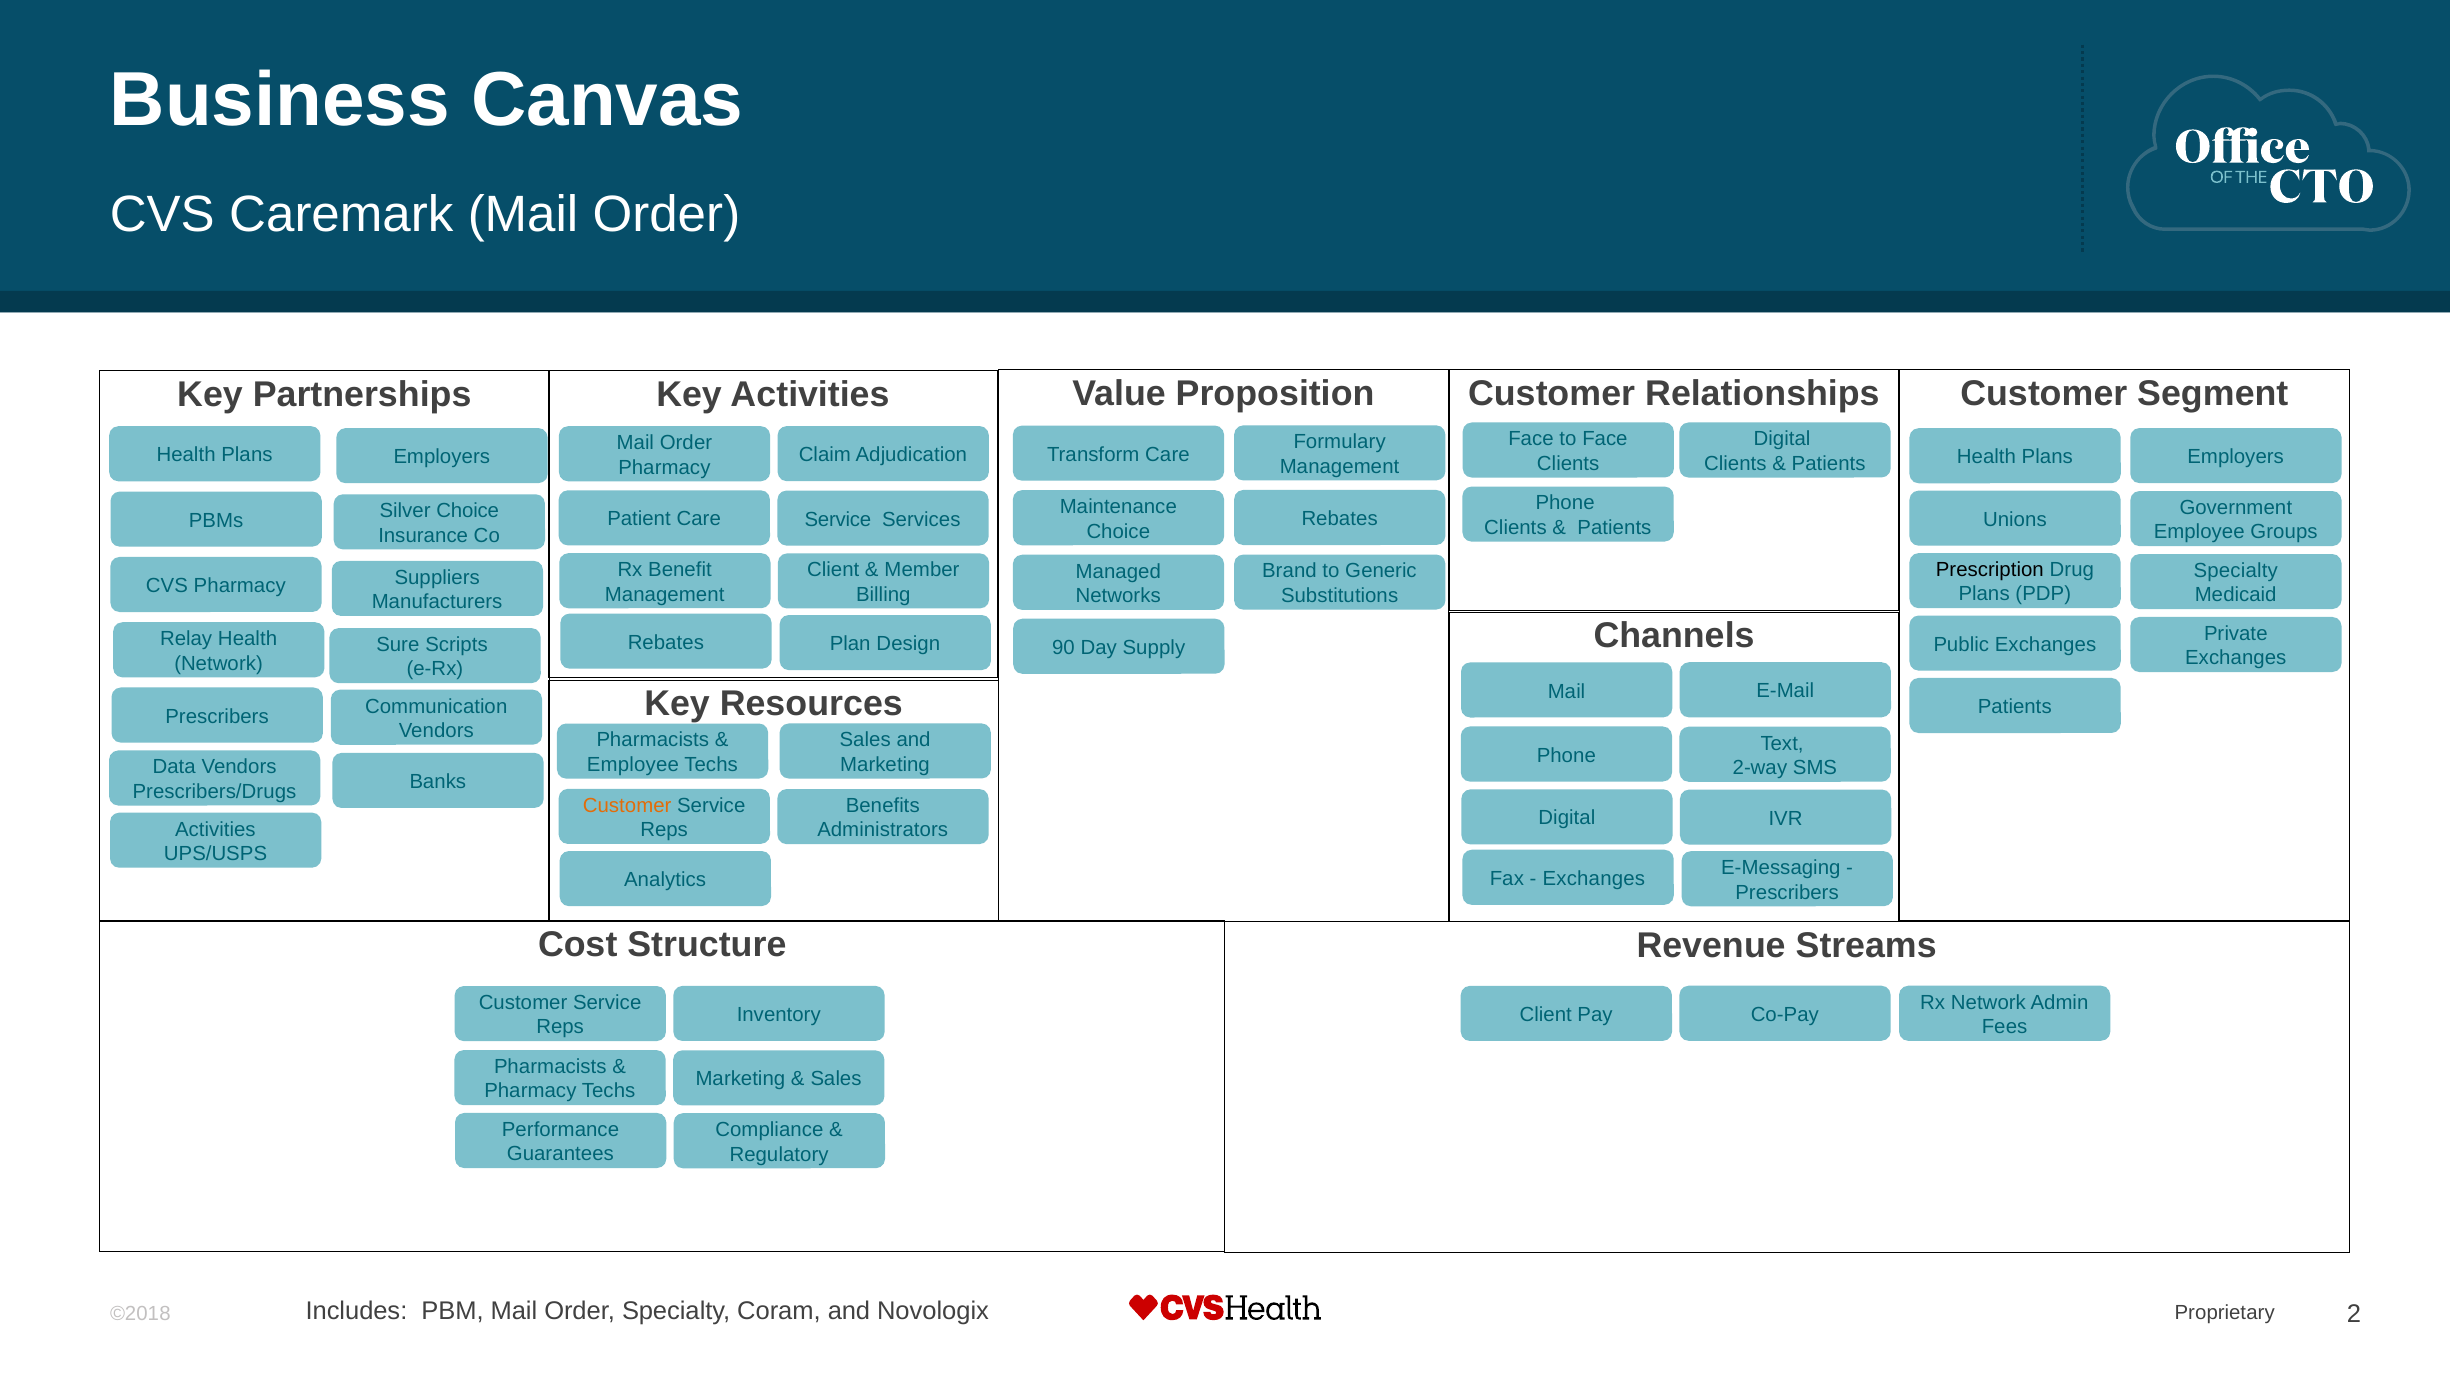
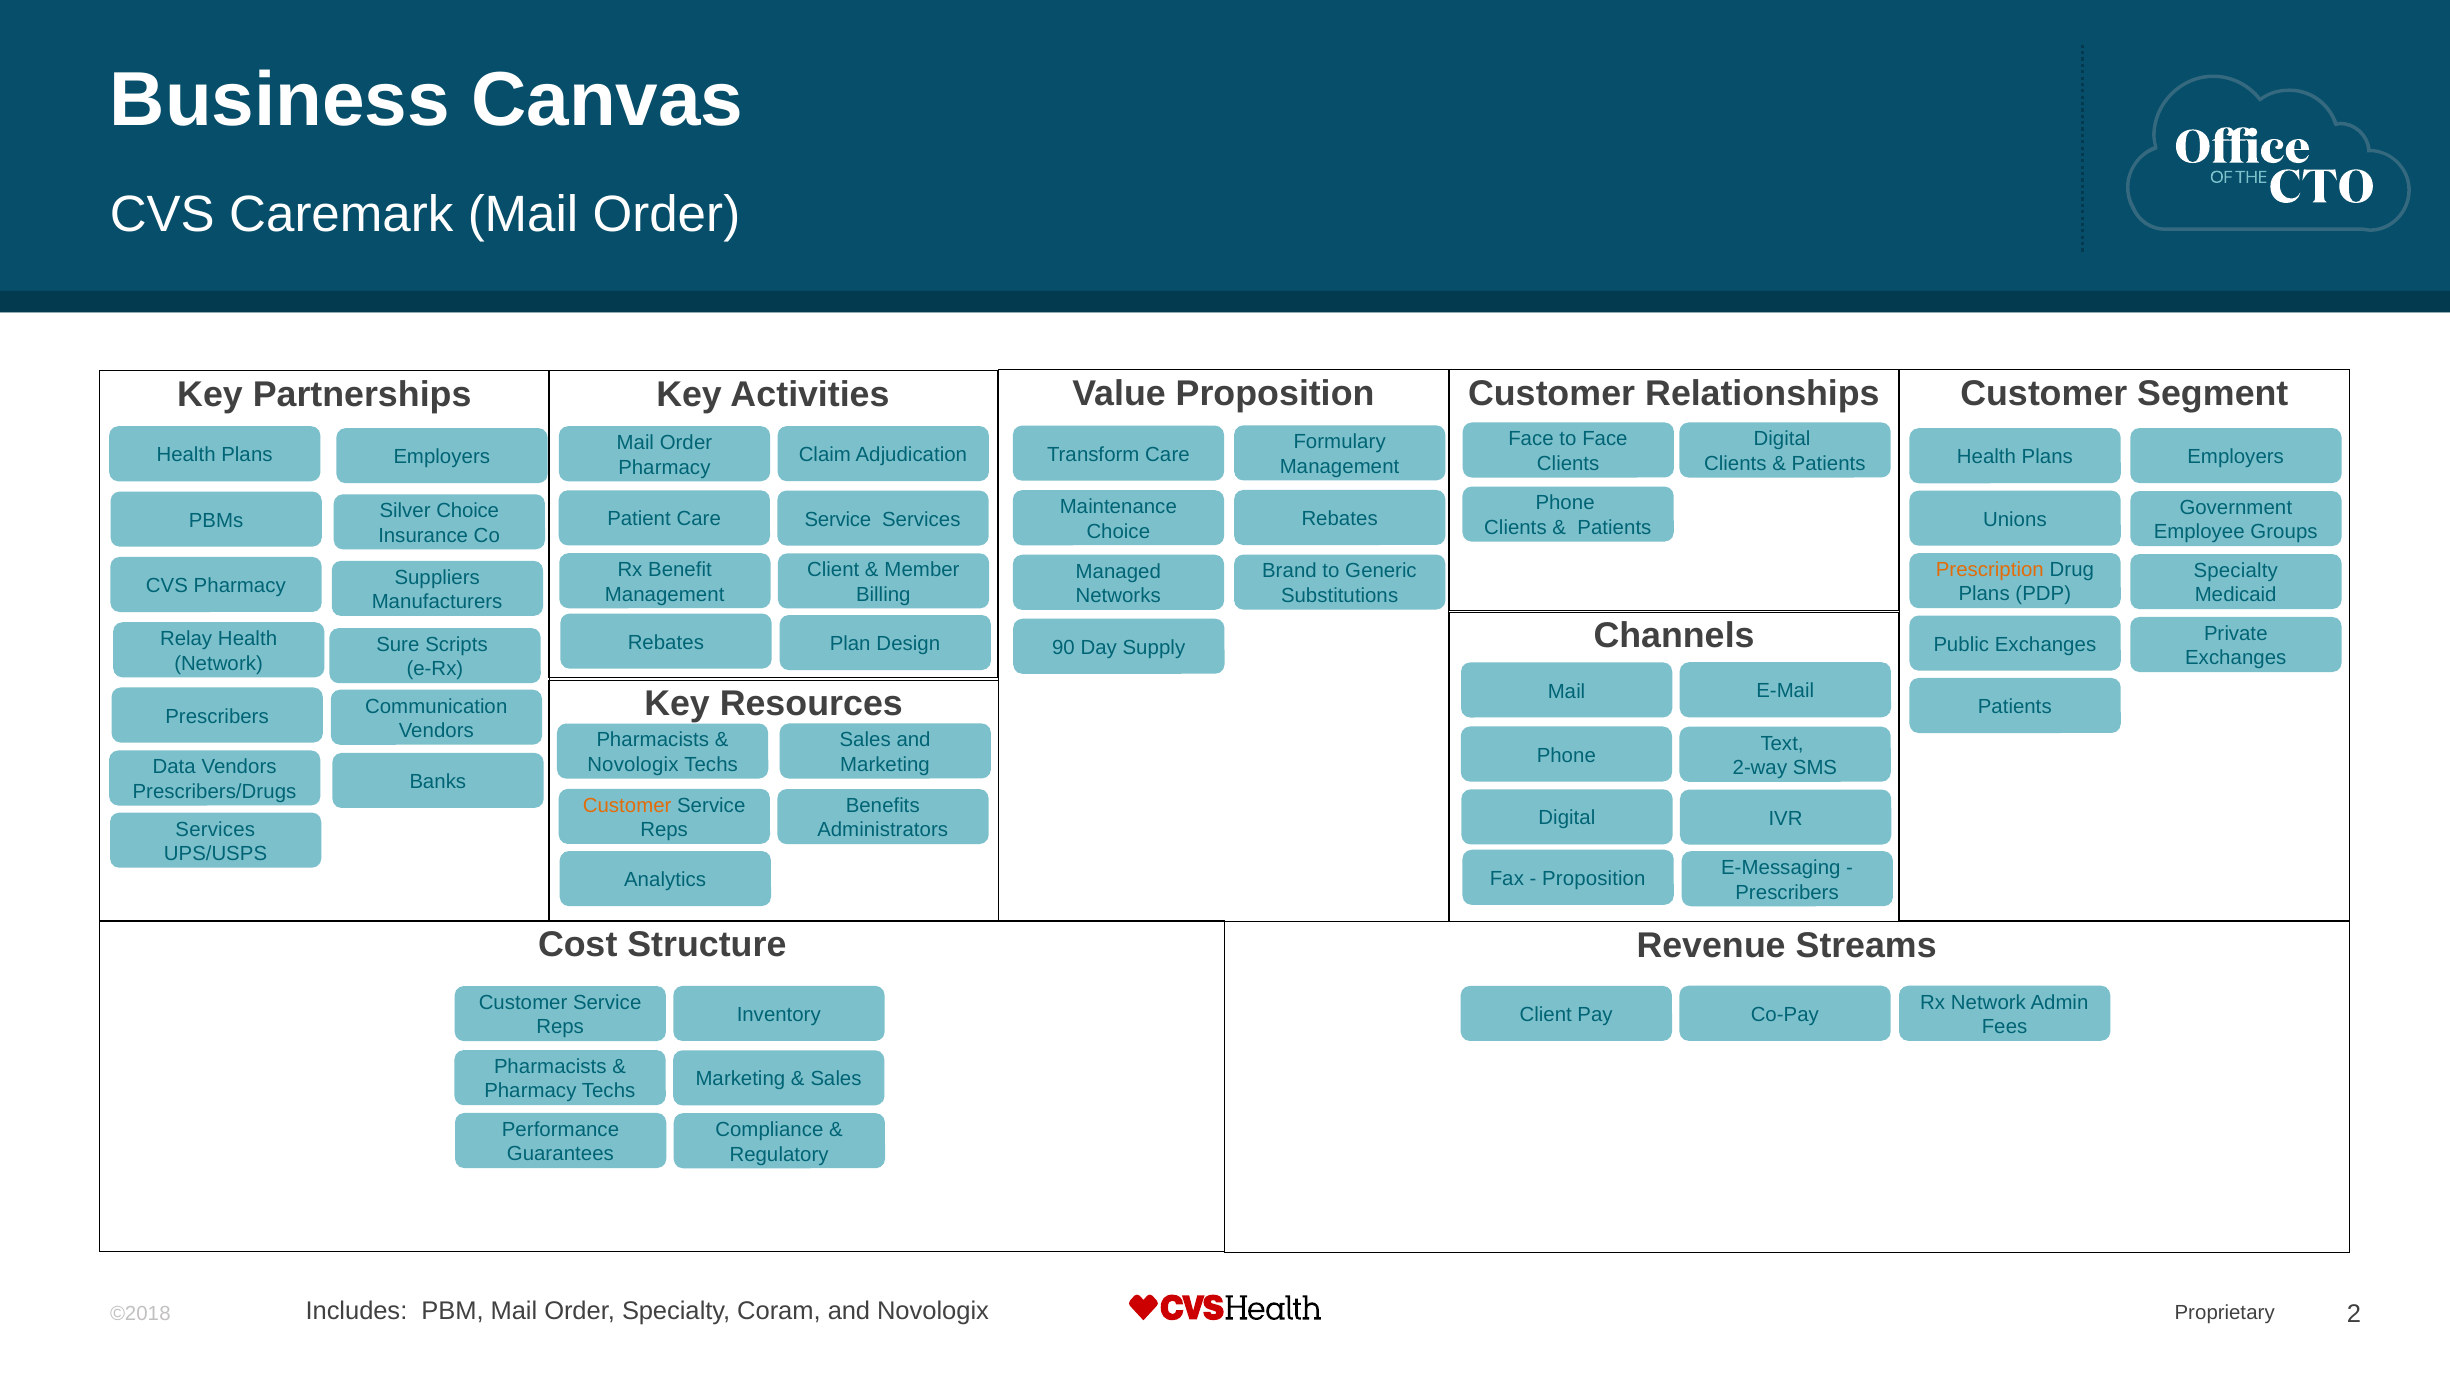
Prescription colour: black -> orange (1990, 570)
Employee: Employee -> Novologix (633, 765)
Activities: Activities -> Services (215, 829)
Exchanges: Exchanges -> Proposition (1594, 879)
